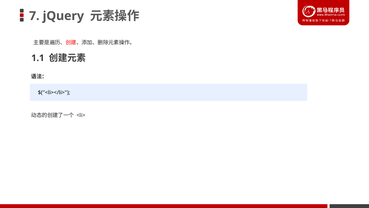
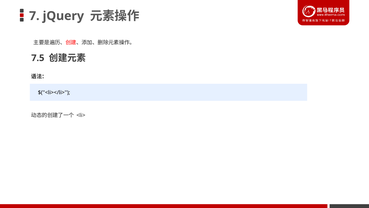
1.1: 1.1 -> 7.5 (38, 58)
